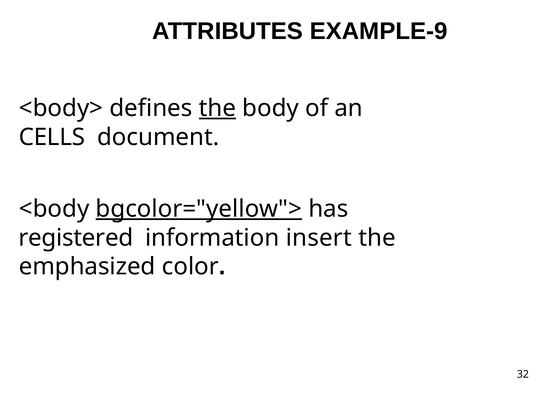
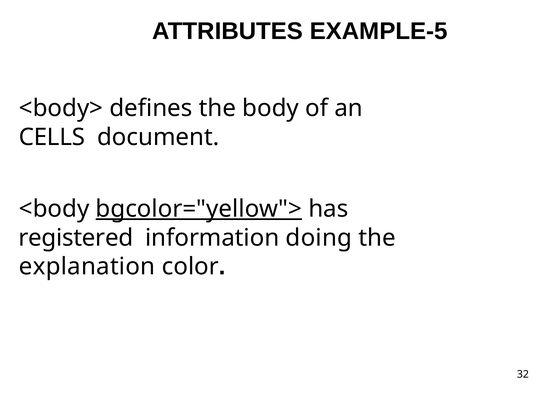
EXAMPLE-9: EXAMPLE-9 -> EXAMPLE-5 (379, 31)
the underline: present -> none (218, 108)
insert: insert -> doing (319, 238)
emphasized: emphasized -> explanation (87, 267)
